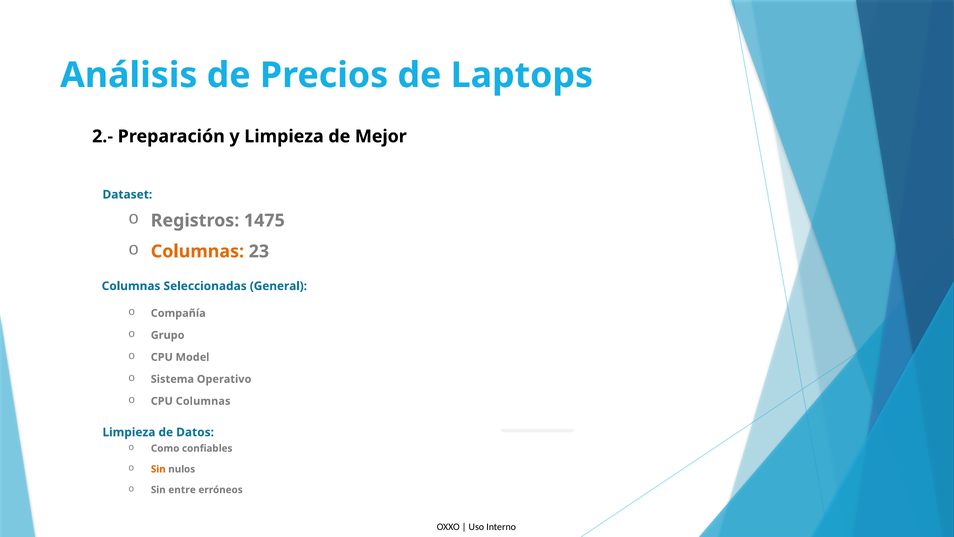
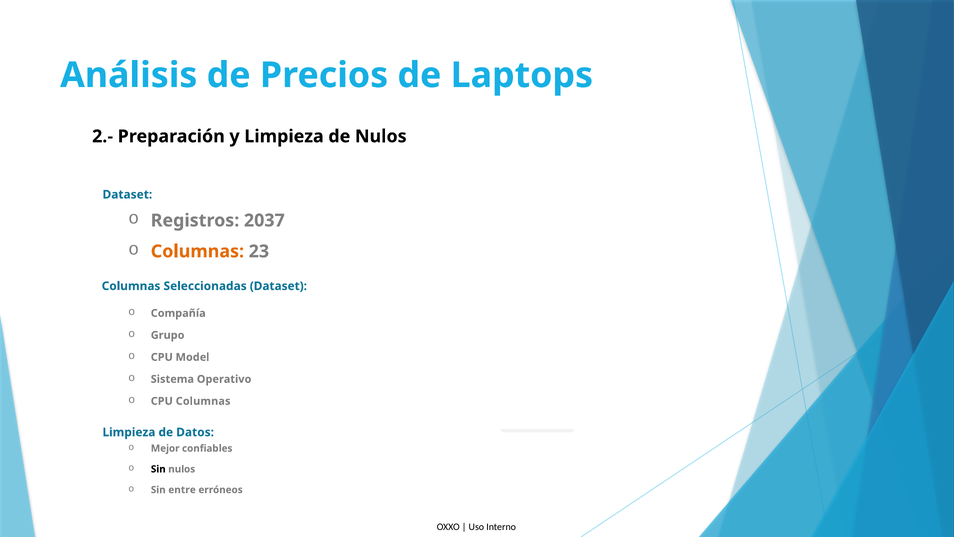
de Mejor: Mejor -> Nulos (381, 136)
1475: 1475 -> 2037 (264, 220)
Seleccionadas General: General -> Dataset (278, 286)
Como: Como -> Mejor (165, 448)
Sin colour: orange -> black (158, 469)
